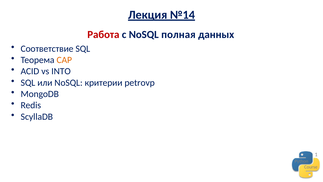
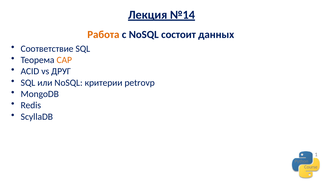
Работа colour: red -> orange (103, 35)
полная: полная -> состоит (179, 35)
INTO: INTO -> ДРУГ (61, 71)
